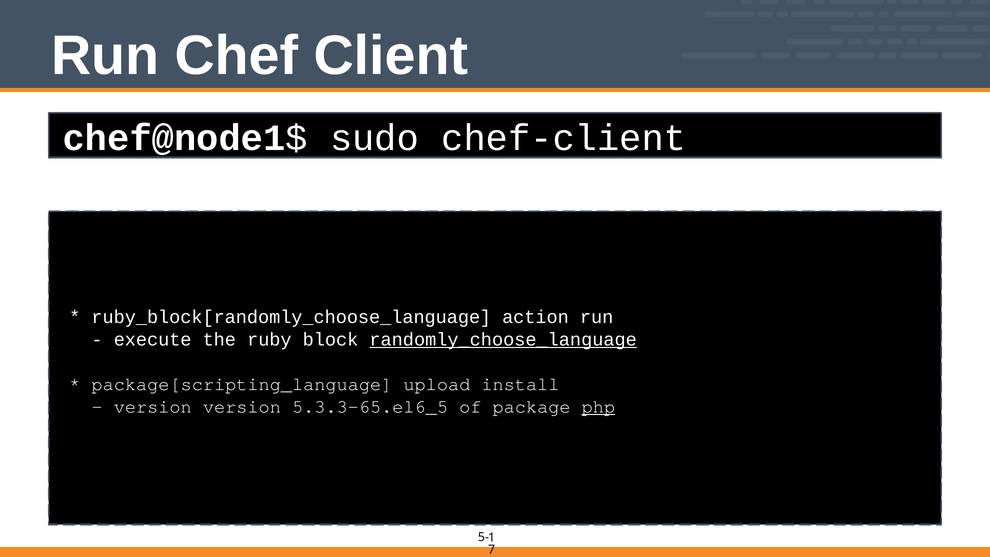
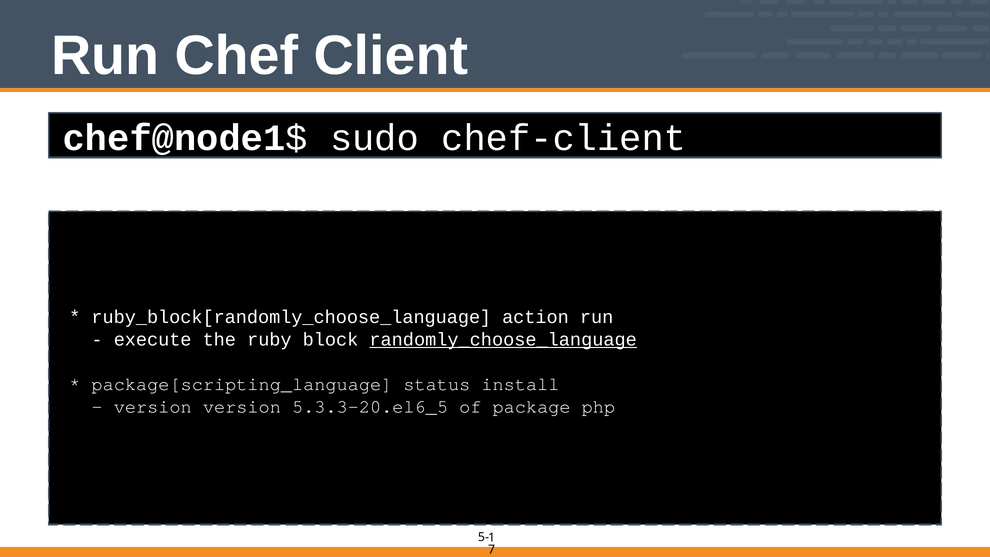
upload: upload -> status (437, 384)
5.3.3-65.el6_5: 5.3.3-65.el6_5 -> 5.3.3-20.el6_5 (370, 407)
php underline: present -> none (598, 407)
